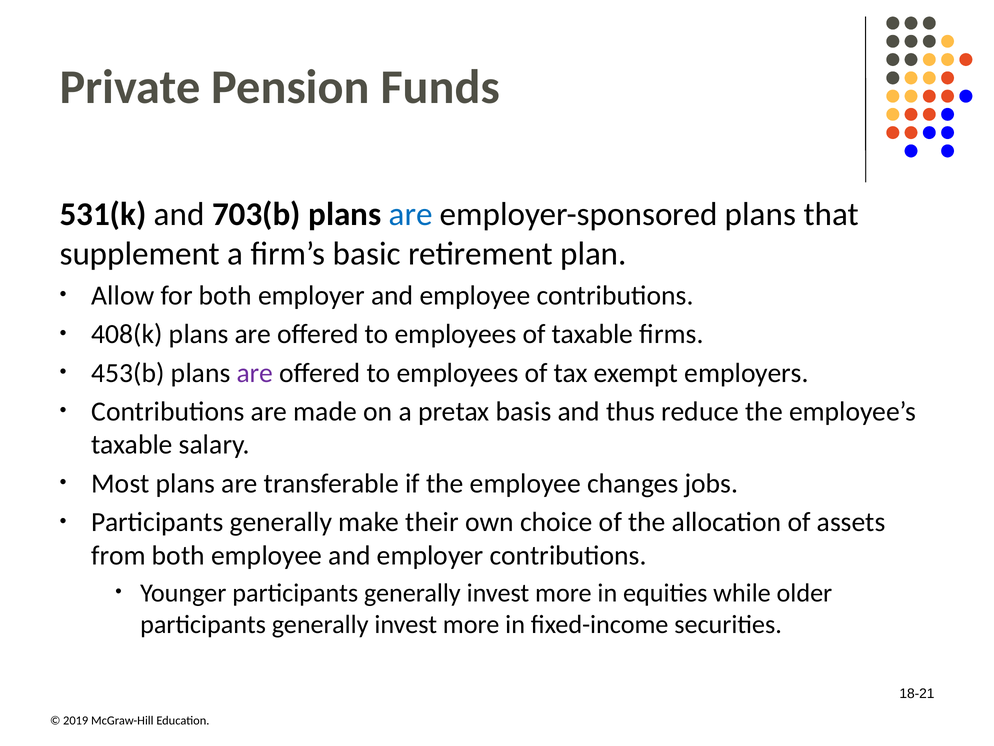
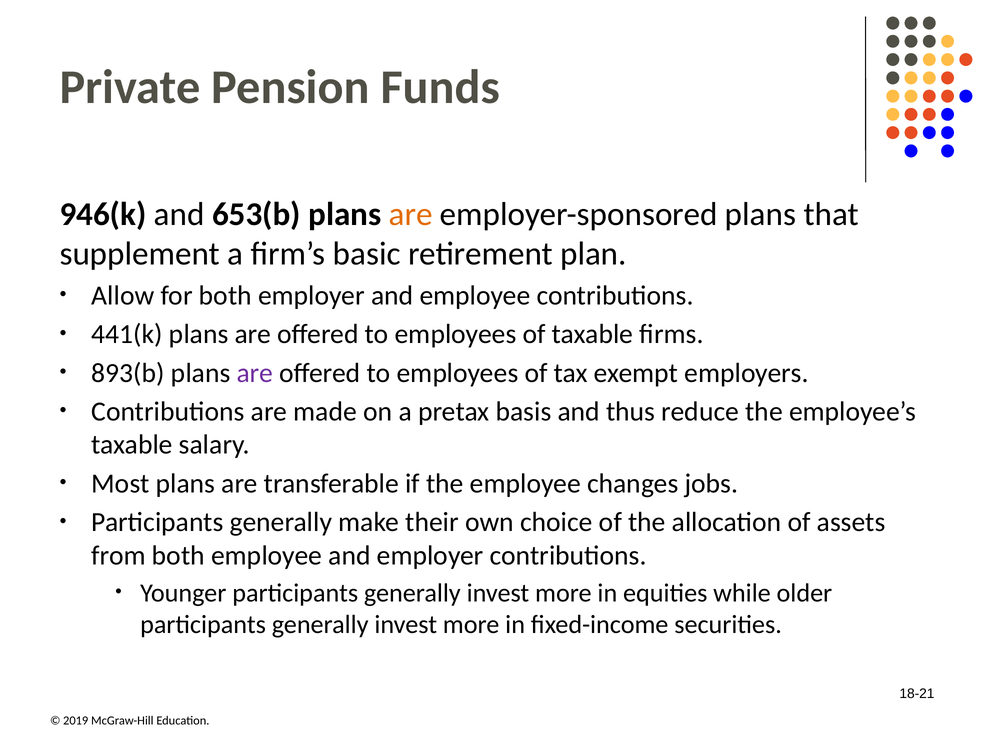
531(k: 531(k -> 946(k (103, 214)
703(b: 703(b -> 653(b (256, 214)
are colour: blue -> orange (411, 214)
408(k: 408(k -> 441(k (127, 334)
453(b: 453(b -> 893(b (128, 373)
